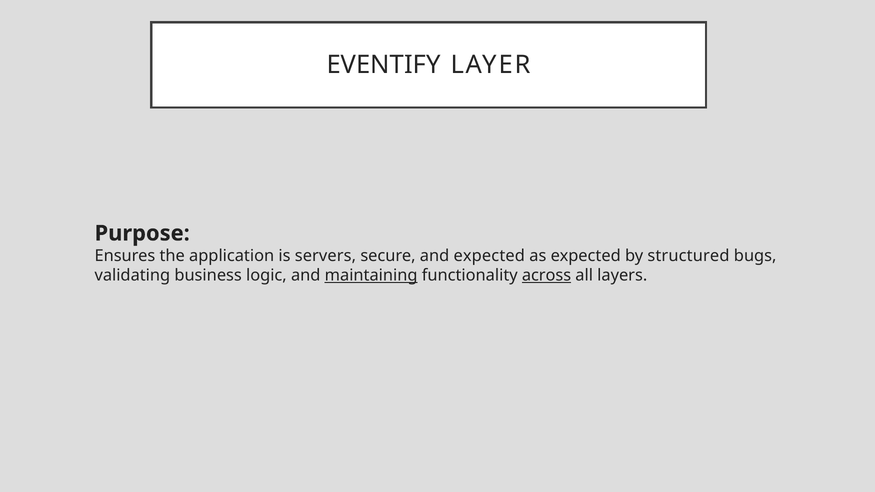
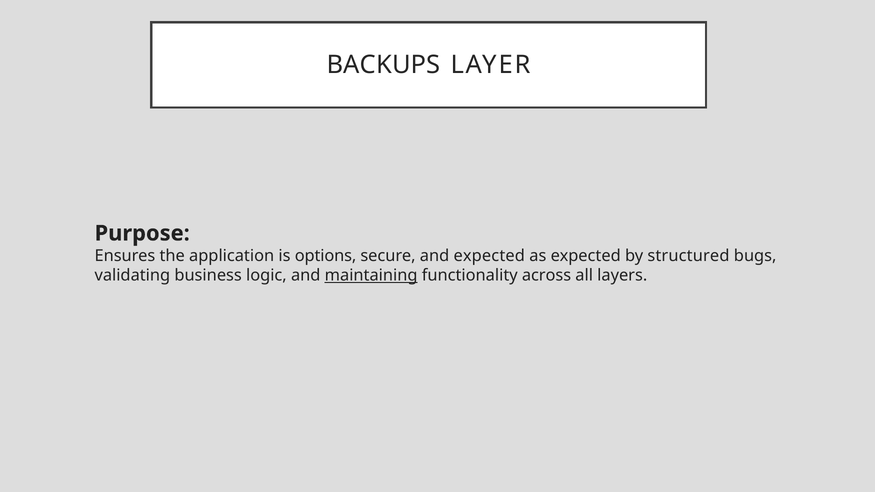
EVENTIFY: EVENTIFY -> BACKUPS (384, 65)
servers: servers -> options (326, 256)
across underline: present -> none (547, 276)
